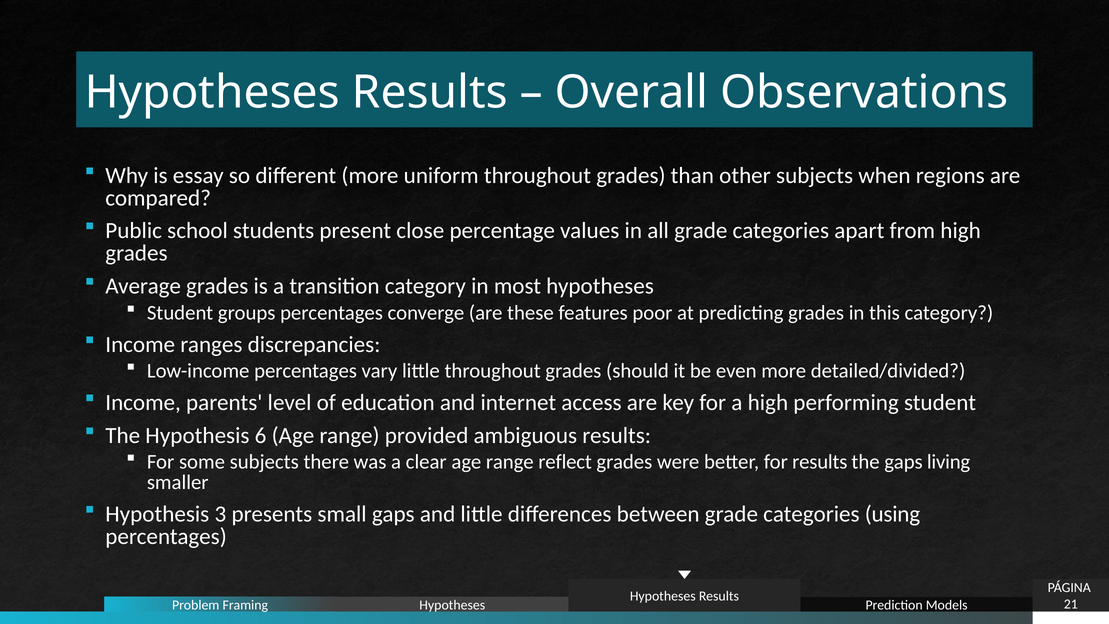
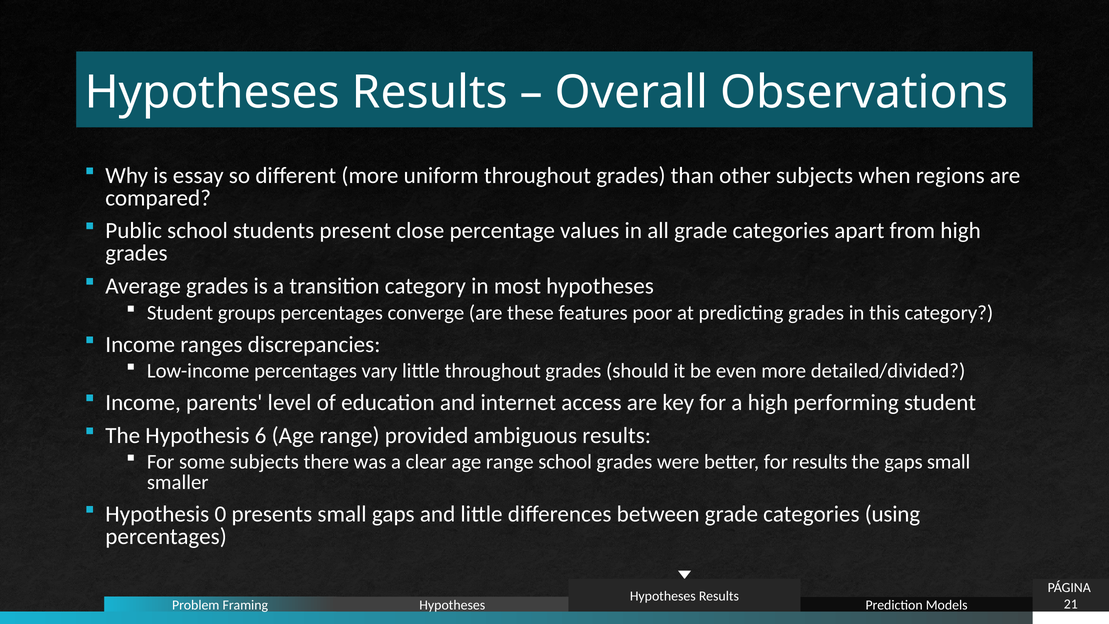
range reflect: reflect -> school (565, 462)
gaps living: living -> small (949, 462)
3: 3 -> 0 (220, 514)
